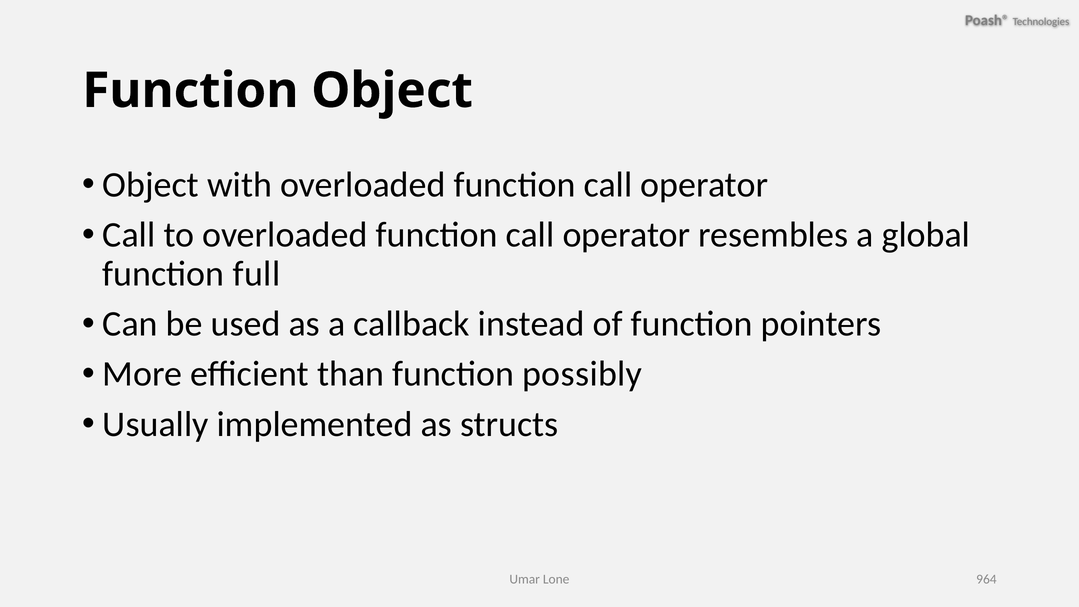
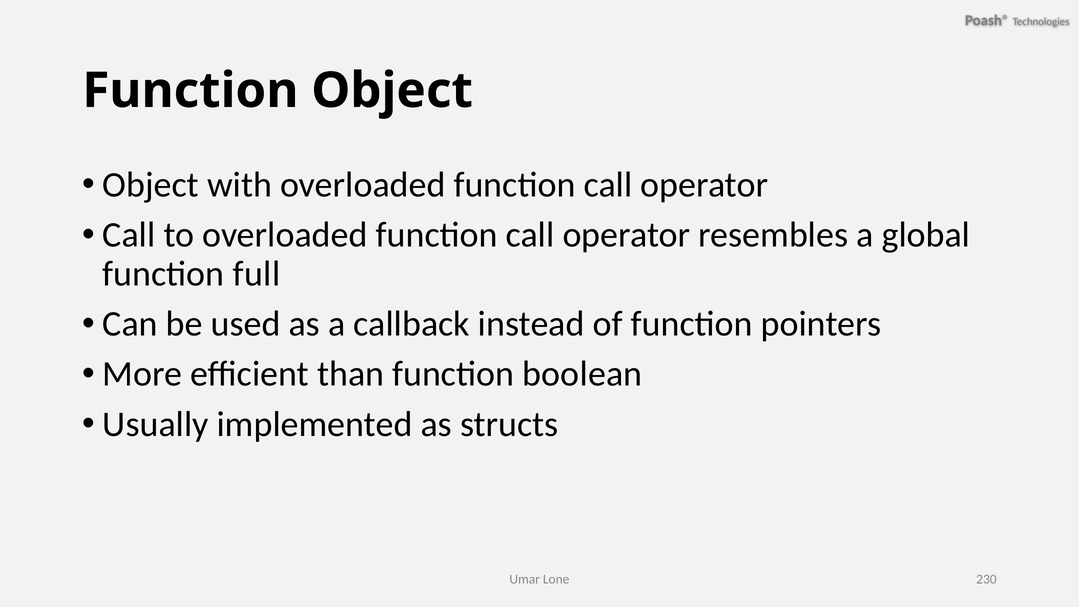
possibly: possibly -> boolean (582, 374)
964: 964 -> 230 (986, 579)
